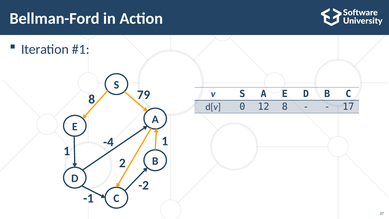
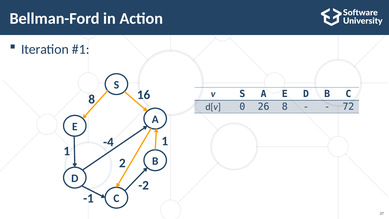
79: 79 -> 16 (144, 95)
12: 12 -> 26 (264, 107)
17: 17 -> 72 (348, 107)
